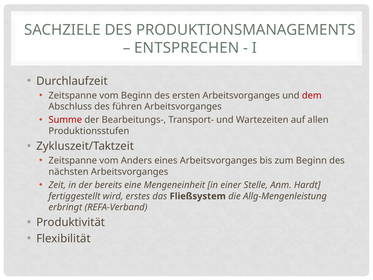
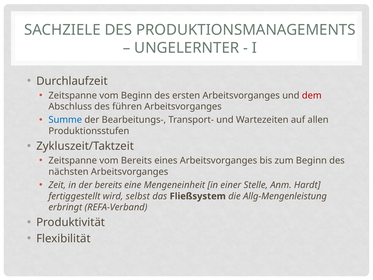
ENTSPRECHEN: ENTSPRECHEN -> UNGELERNTER (187, 48)
Summe colour: red -> blue (65, 120)
vom Anders: Anders -> Bereits (136, 160)
erstes: erstes -> selbst (138, 196)
